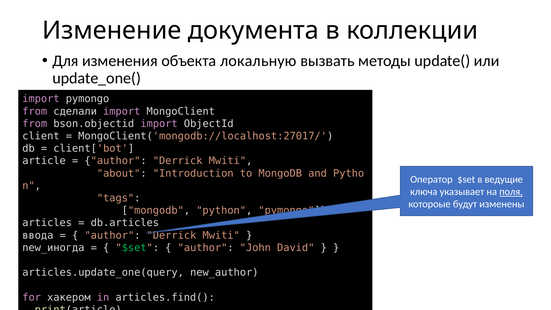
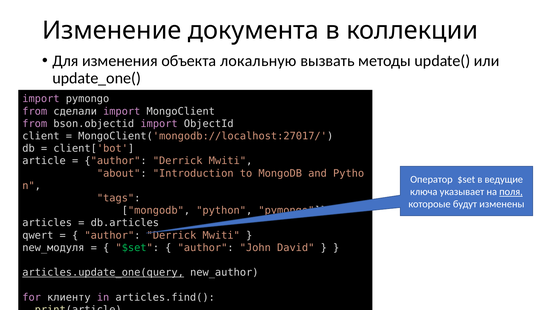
ввода: ввода -> qwert (38, 235)
new_иногда: new_иногда -> new_модуля (53, 248)
articles.update_one(query underline: none -> present (103, 272)
хакером: хакером -> клиенту (69, 297)
